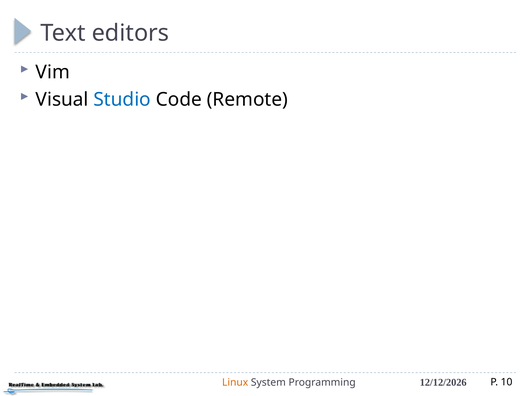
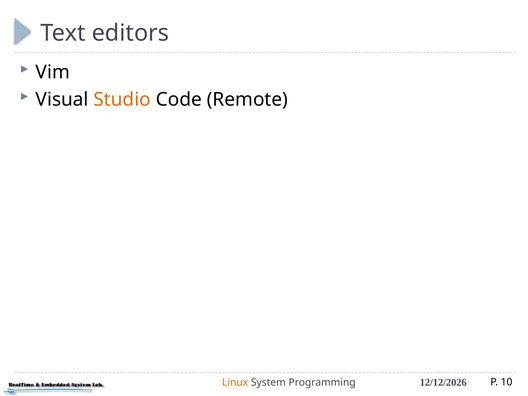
Studio colour: blue -> orange (122, 99)
